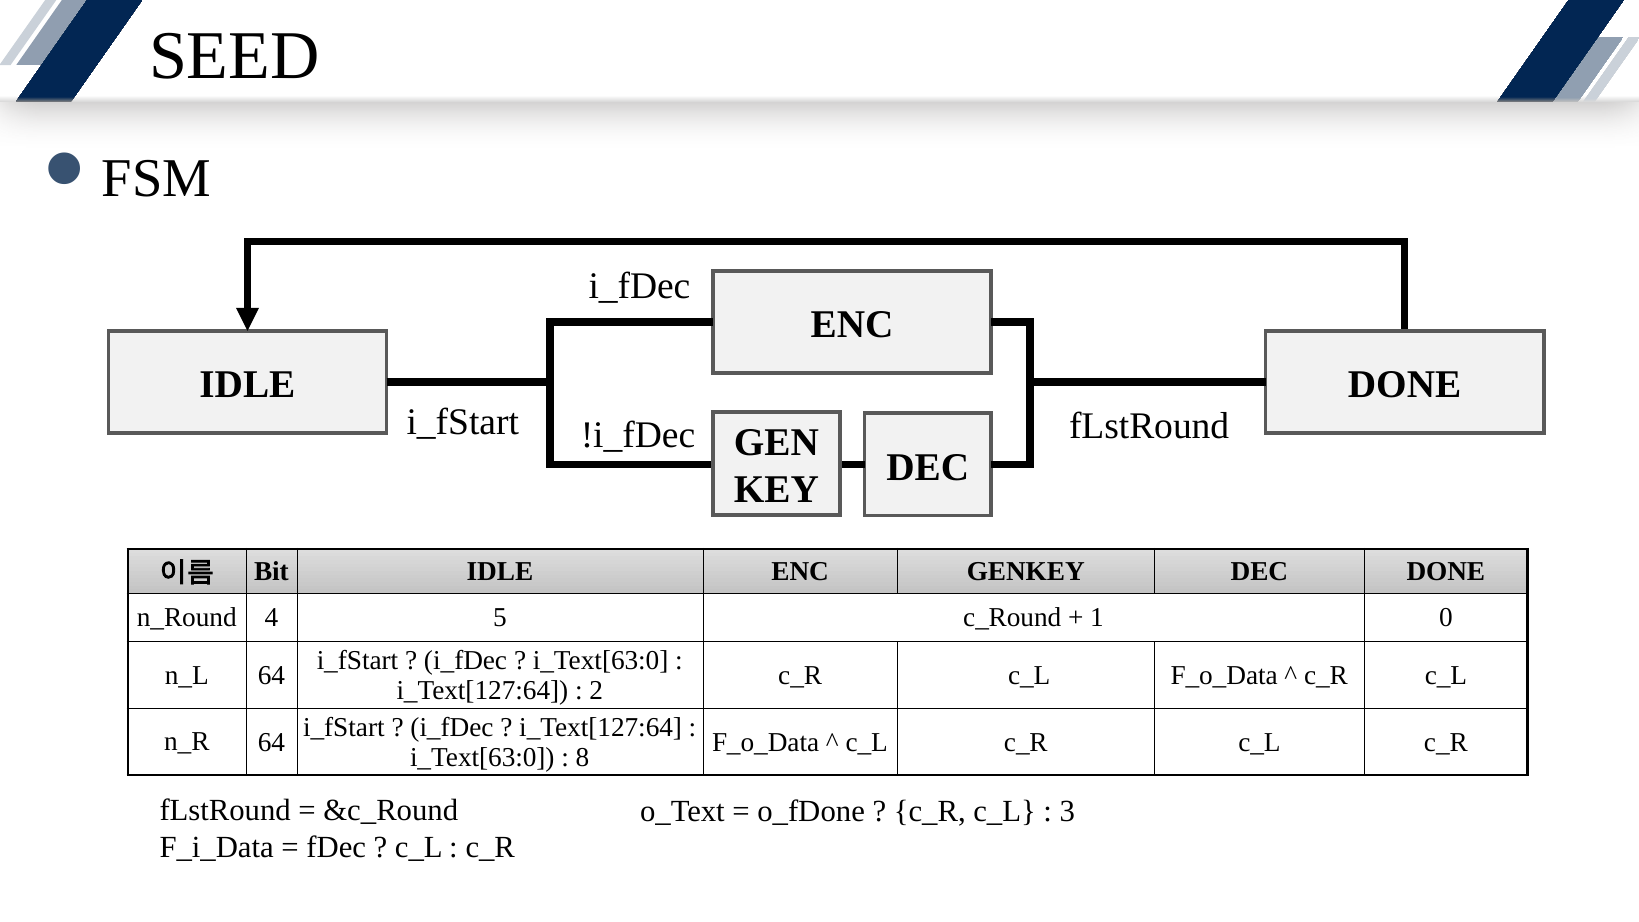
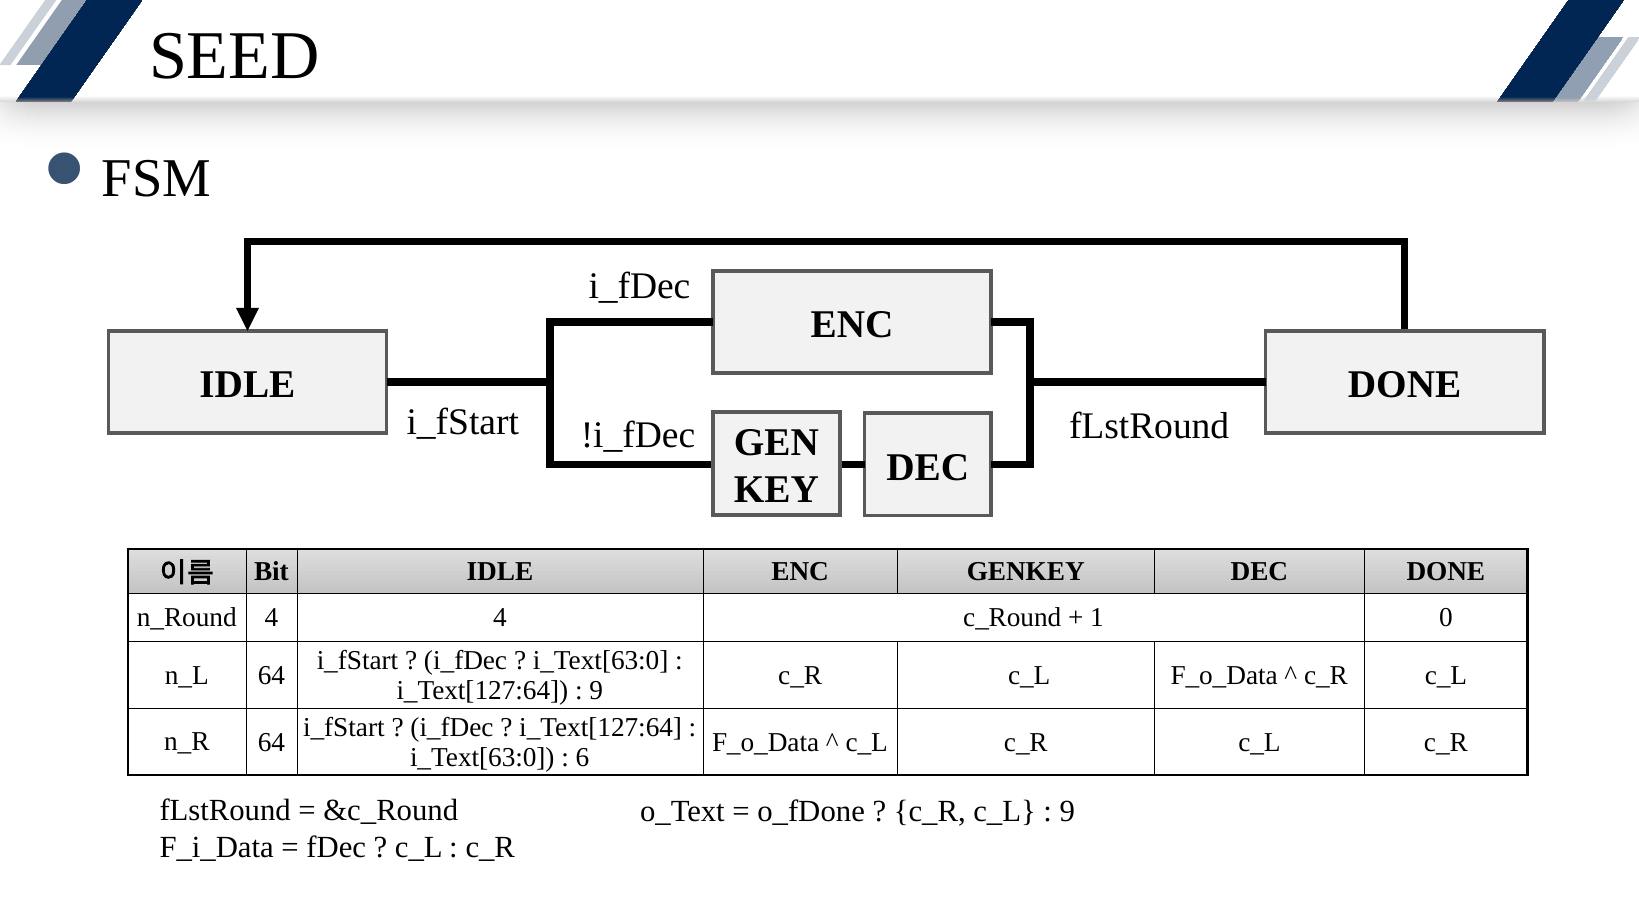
4 5: 5 -> 4 (500, 618)
2: 2 -> 9 (596, 691)
8: 8 -> 6 (583, 758)
3: 3 -> 9 (1067, 811)
